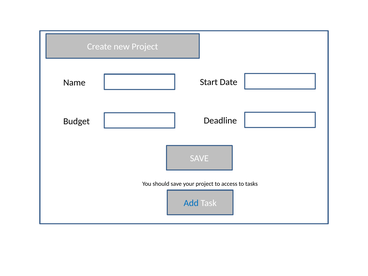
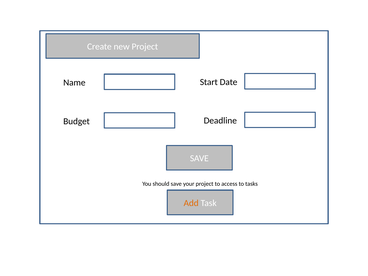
Add colour: blue -> orange (191, 203)
